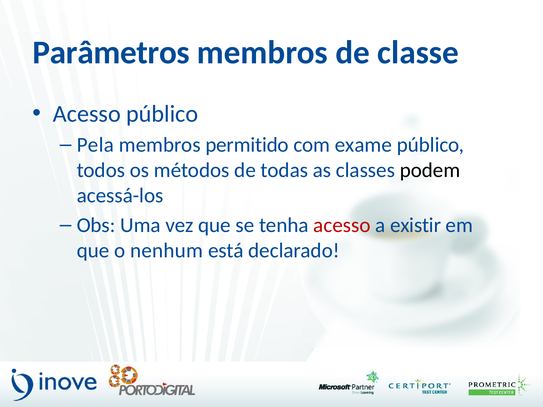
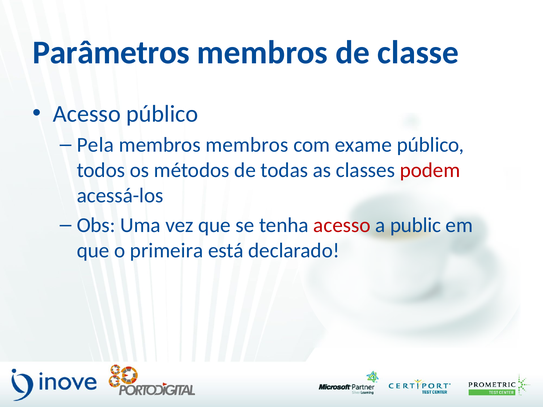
membros permitido: permitido -> membros (247, 145)
podem colour: black -> red (430, 170)
existir: existir -> public (416, 225)
nenhum: nenhum -> primeira (167, 251)
